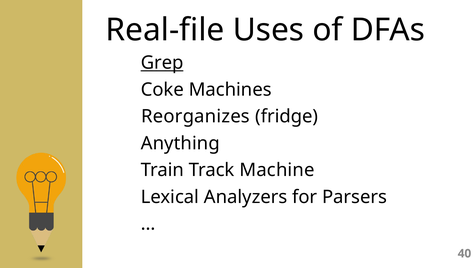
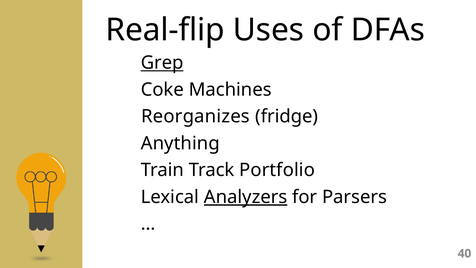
Real-file: Real-file -> Real-flip (165, 30)
Machine: Machine -> Portfolio (277, 170)
Analyzers underline: none -> present (246, 197)
